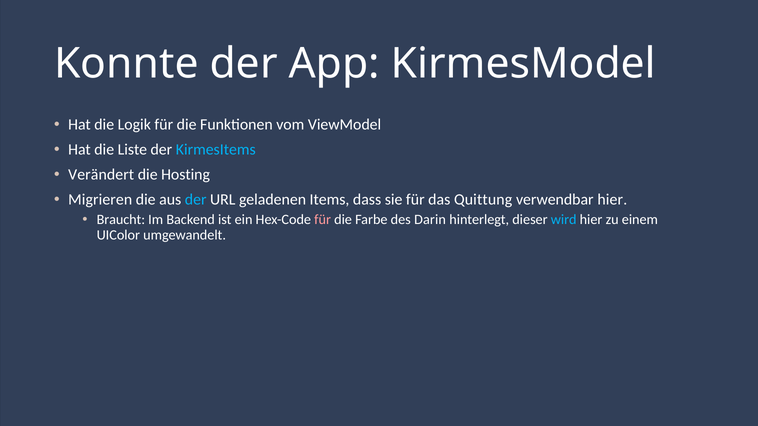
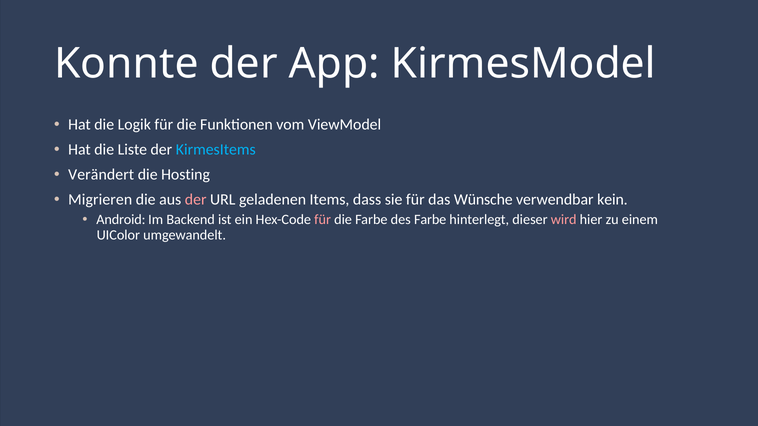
der colour: light blue -> pink (196, 200)
Quittung: Quittung -> Wünsche (483, 200)
verwendbar hier: hier -> kein (612, 200)
Braucht: Braucht -> Android (121, 220)
des Darin: Darin -> Farbe (430, 220)
wird colour: light blue -> pink (564, 220)
